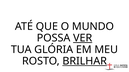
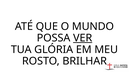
BRILHAR underline: present -> none (85, 61)
